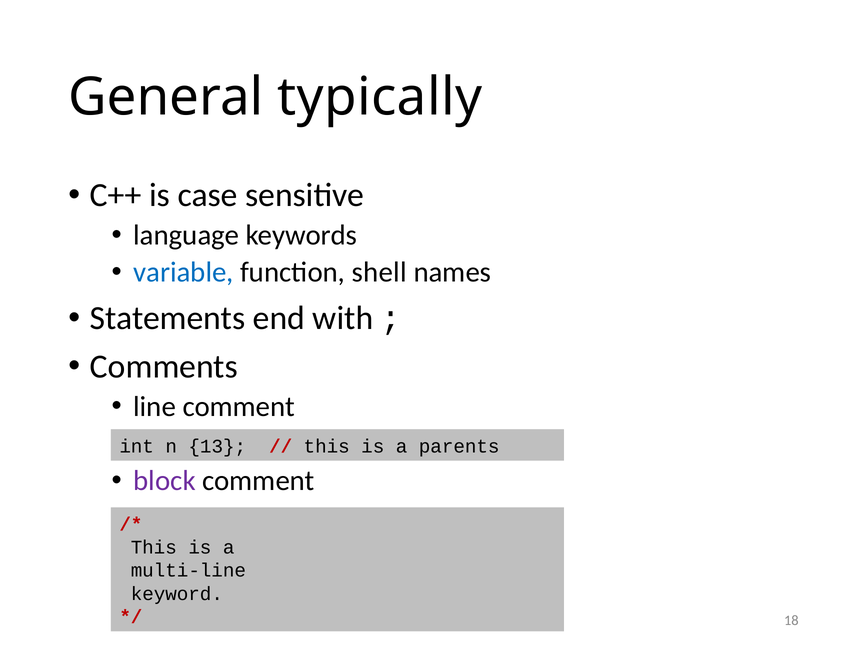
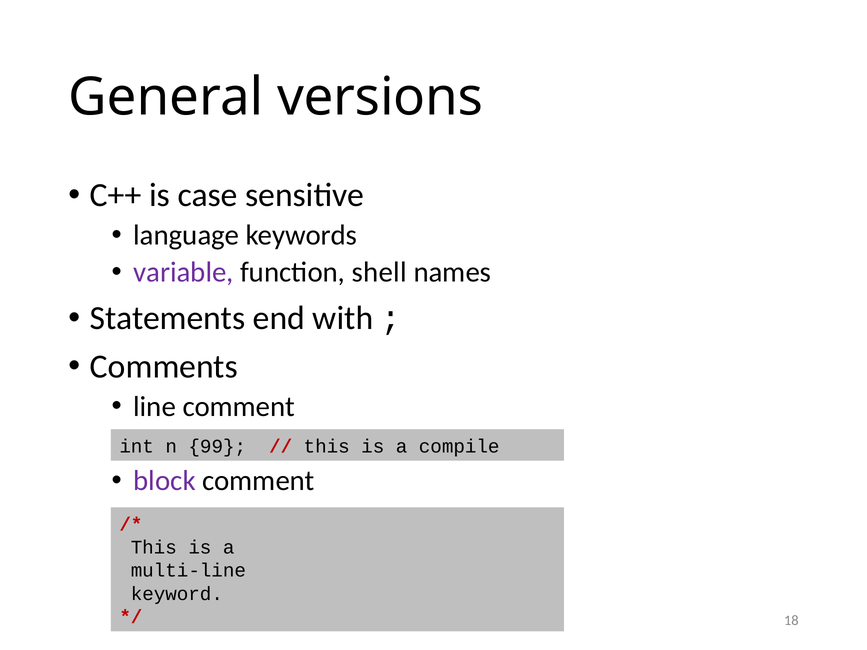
typically: typically -> versions (380, 97)
variable colour: blue -> purple (183, 273)
13: 13 -> 99 (217, 446)
parents: parents -> compile (459, 446)
